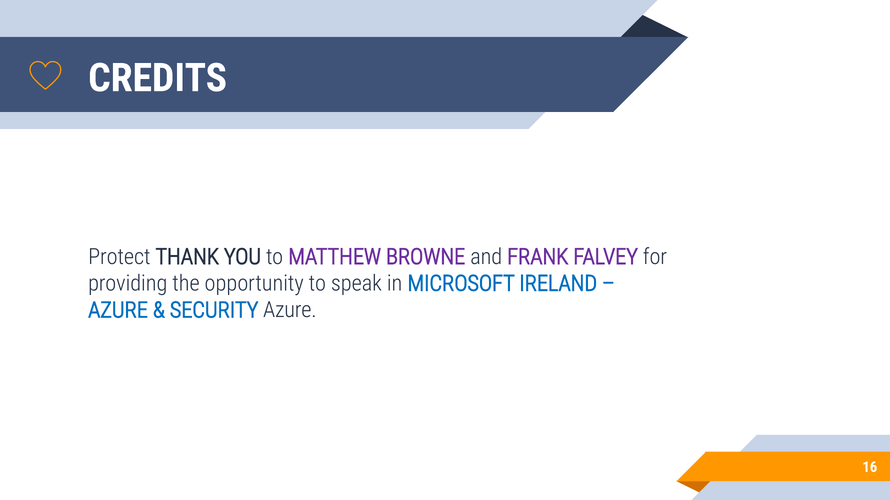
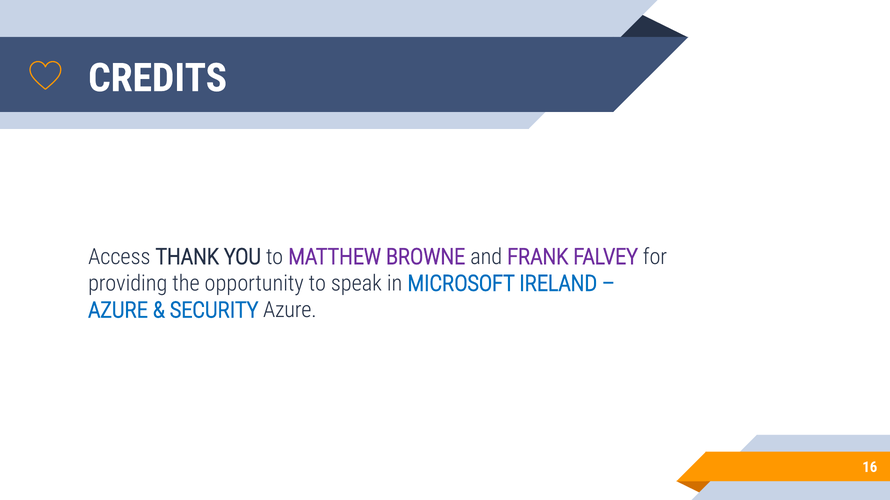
Protect: Protect -> Access (119, 257)
